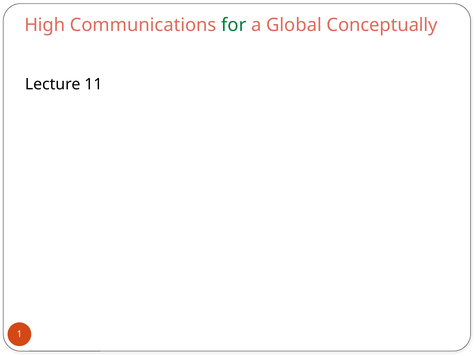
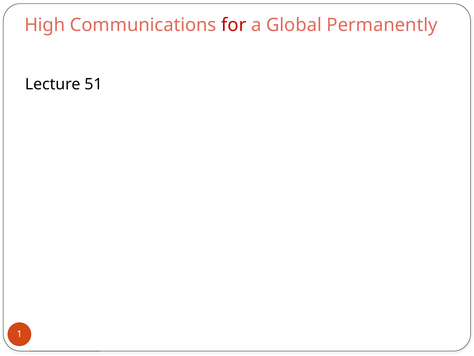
for colour: green -> red (234, 25)
Conceptually: Conceptually -> Permanently (382, 25)
11: 11 -> 51 (93, 84)
